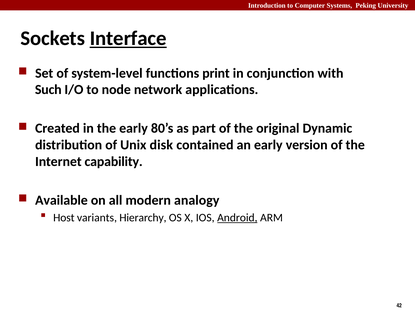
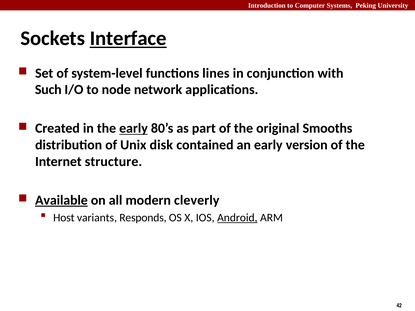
print: print -> lines (216, 73)
early underline: none -> present (134, 128)
Dynamic: Dynamic -> Smooths (327, 128)
capability: capability -> structure (113, 162)
Available underline: none -> present (61, 200)
analogy: analogy -> cleverly (197, 200)
Hierarchy: Hierarchy -> Responds (143, 218)
